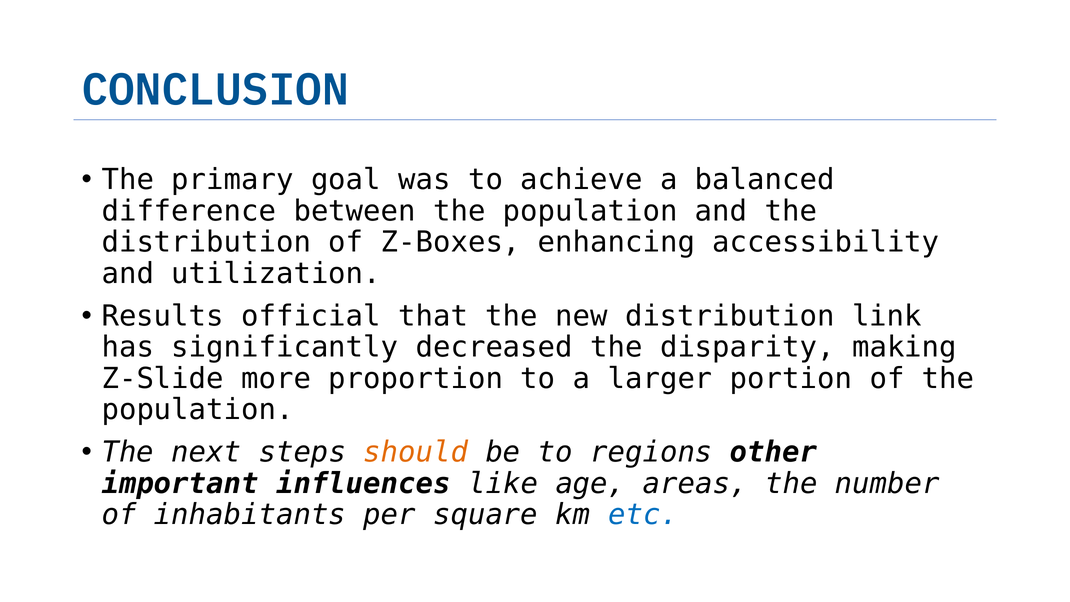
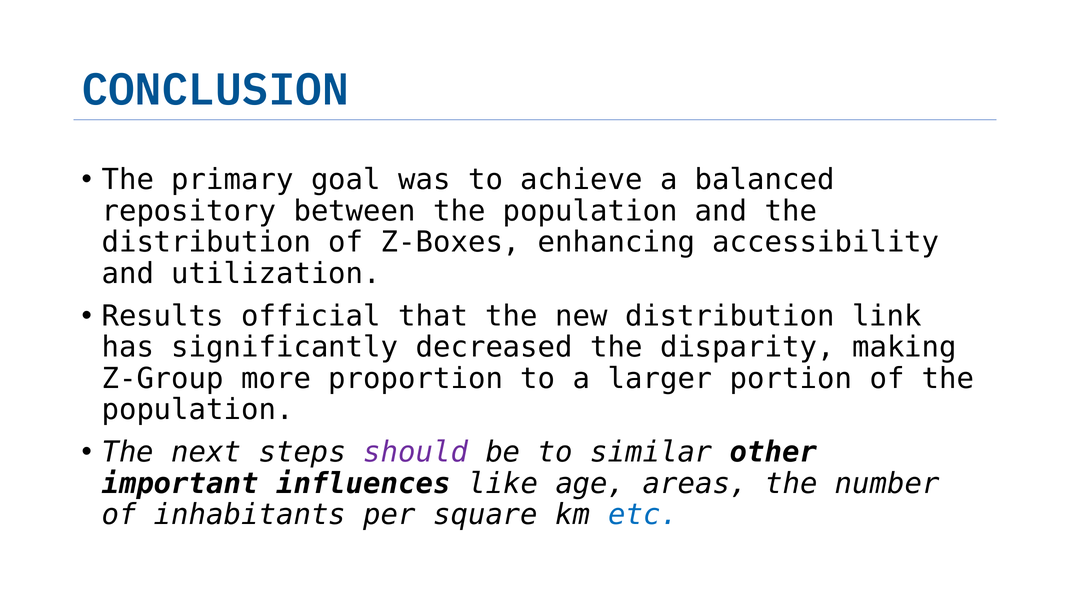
difference: difference -> repository (189, 211)
Z-Slide: Z-Slide -> Z-Group (163, 379)
should colour: orange -> purple (416, 452)
regions: regions -> similar (651, 452)
